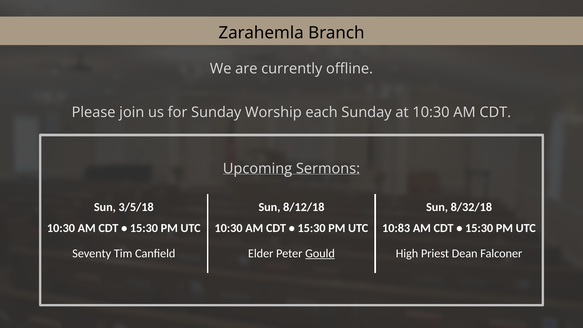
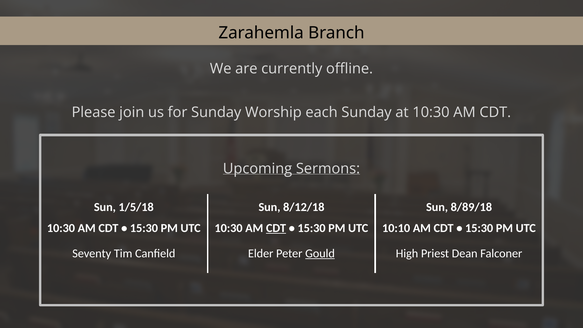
3/5/18: 3/5/18 -> 1/5/18 (136, 207)
8/32/18: 8/32/18 -> 8/89/18 (471, 207)
CDT underline: none -> present (276, 228)
10:83: 10:83 -> 10:10 (396, 228)
